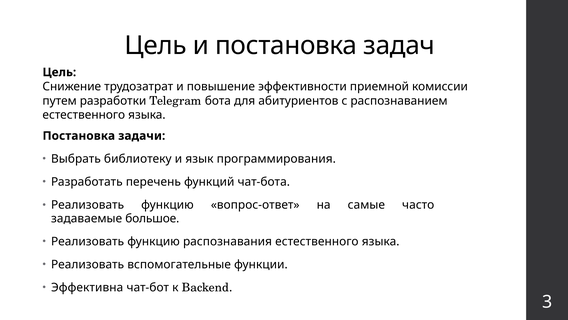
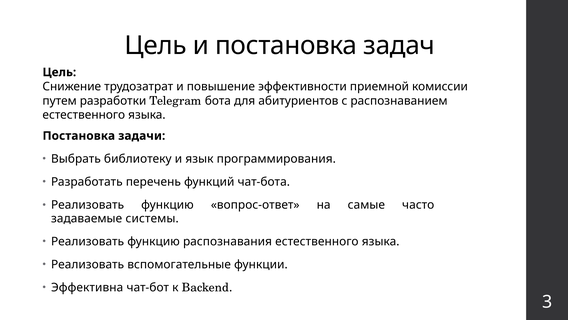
большое: большое -> системы (152, 218)
